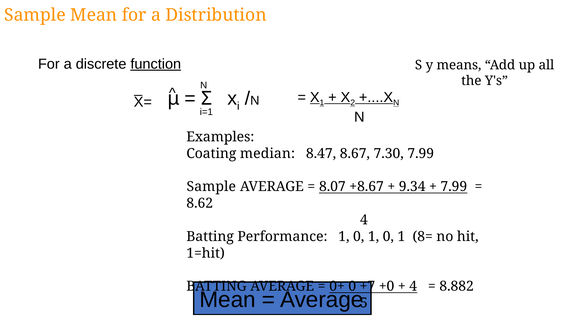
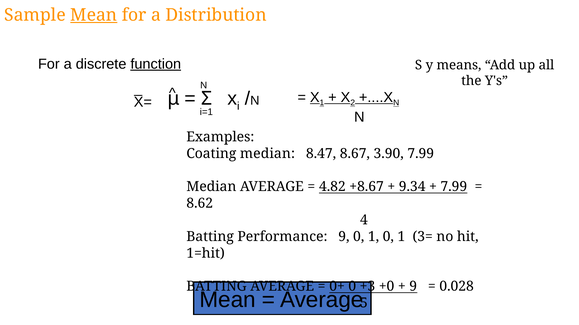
Mean underline: none -> present (94, 15)
7.30: 7.30 -> 3.90 (389, 154)
Sample: Sample -> Median (211, 187)
8.07: 8.07 -> 4.82 (332, 187)
Performance 1: 1 -> 9 (344, 237)
8=: 8= -> 3= (423, 237)
+7: +7 -> +3 (367, 287)
4: 4 -> 9 (413, 287)
8.882: 8.882 -> 0.028 (457, 287)
